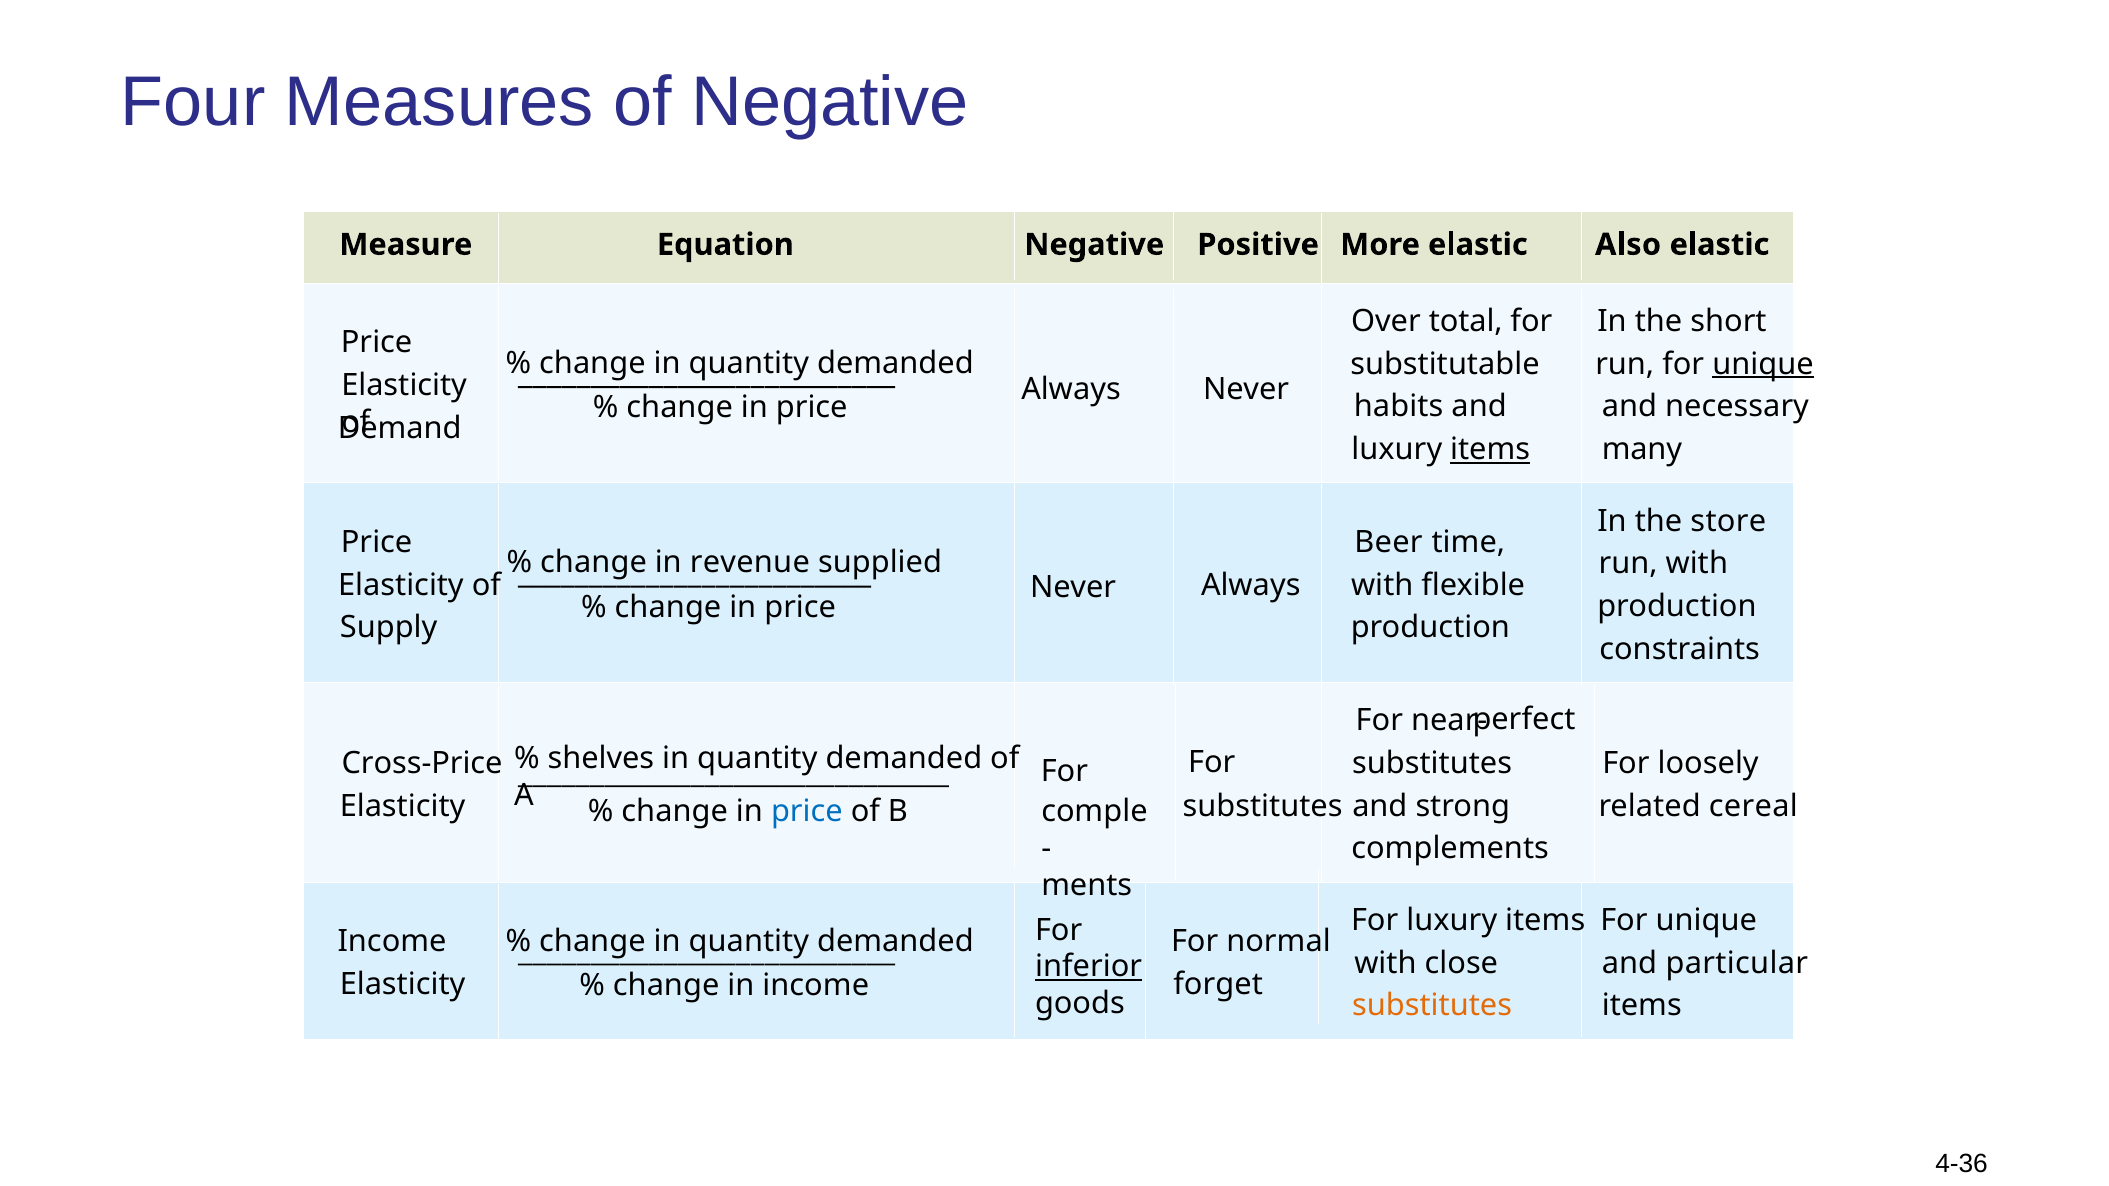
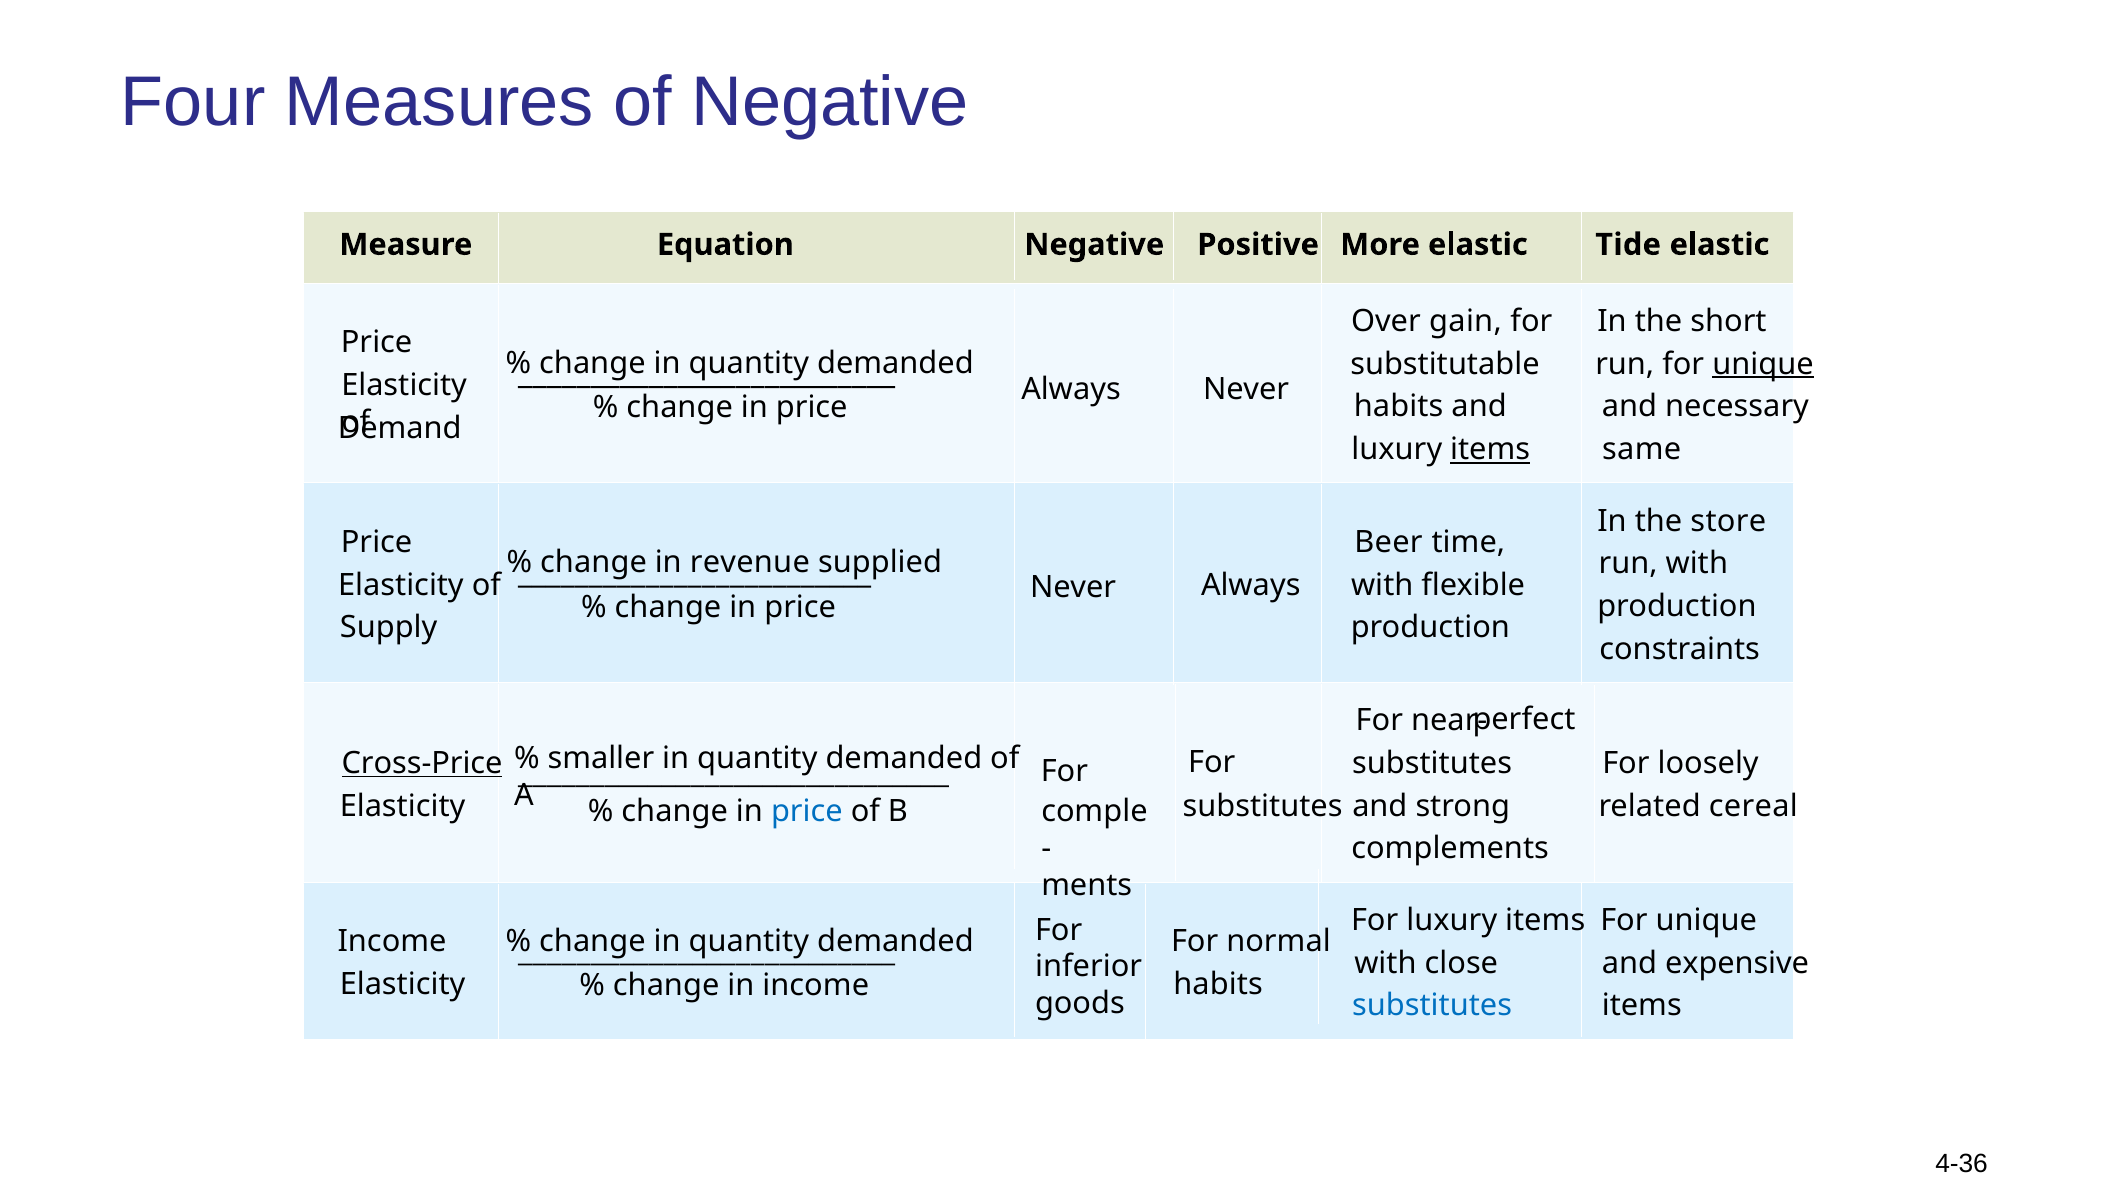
Also: Also -> Tide (1628, 245)
total: total -> gain (1466, 322)
many: many -> same (1642, 450)
shelves: shelves -> smaller (601, 759)
Cross-Price underline: none -> present (422, 763)
particular: particular -> expensive (1737, 963)
inferior underline: present -> none (1089, 967)
forget: forget -> habits (1218, 984)
substitutes colour: orange -> blue (1432, 1006)
